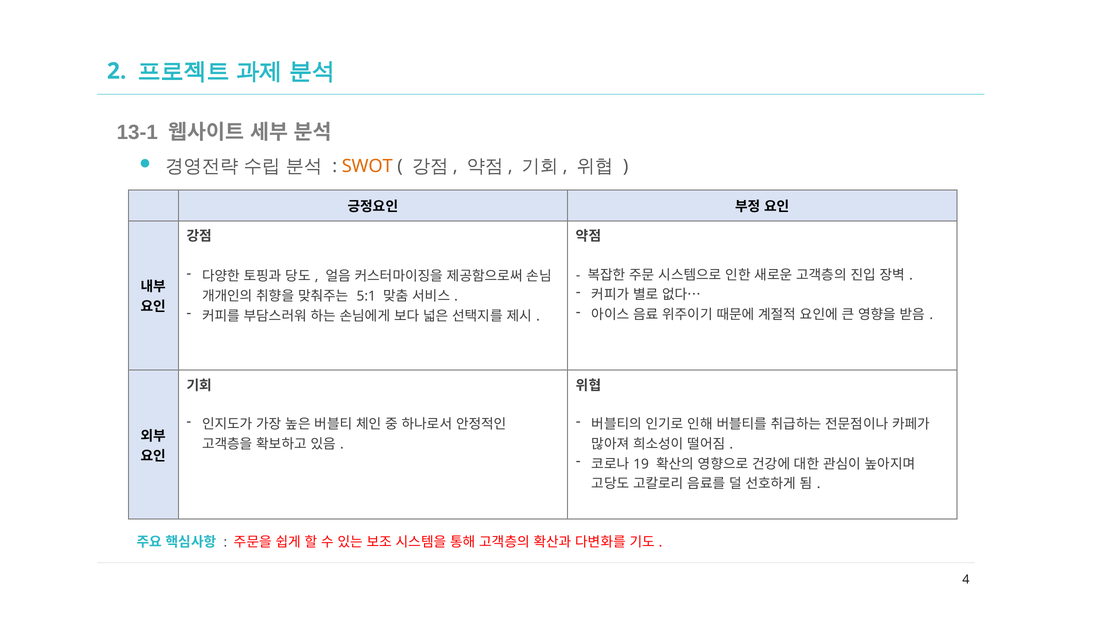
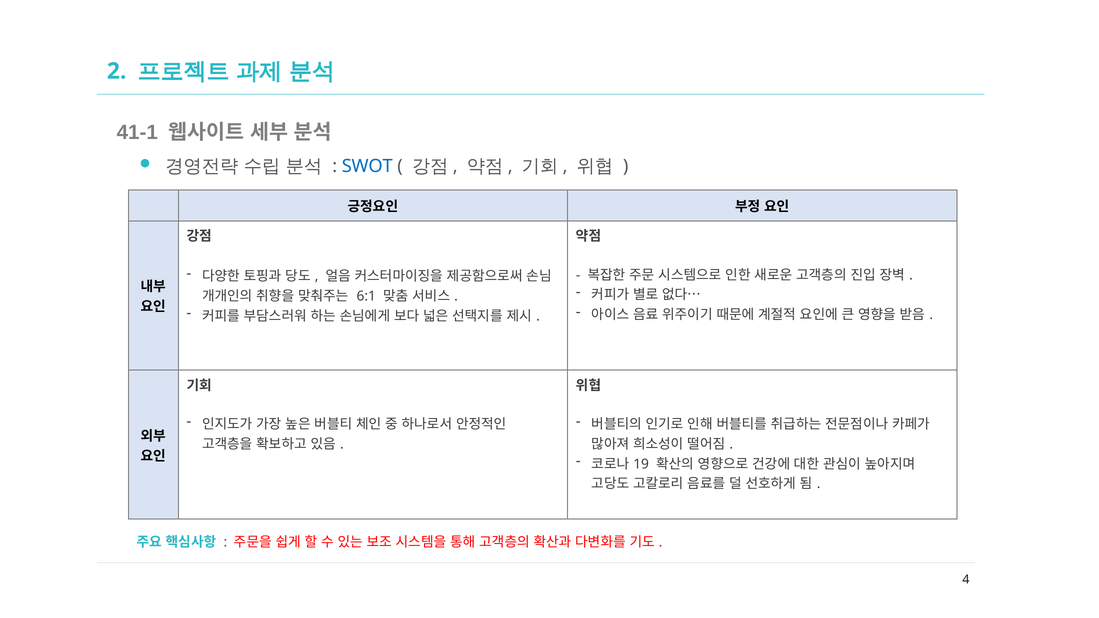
13-1: 13-1 -> 41-1 (137, 132)
SWOT colour: orange -> blue (367, 166)
5:1: 5:1 -> 6:1 (366, 296)
